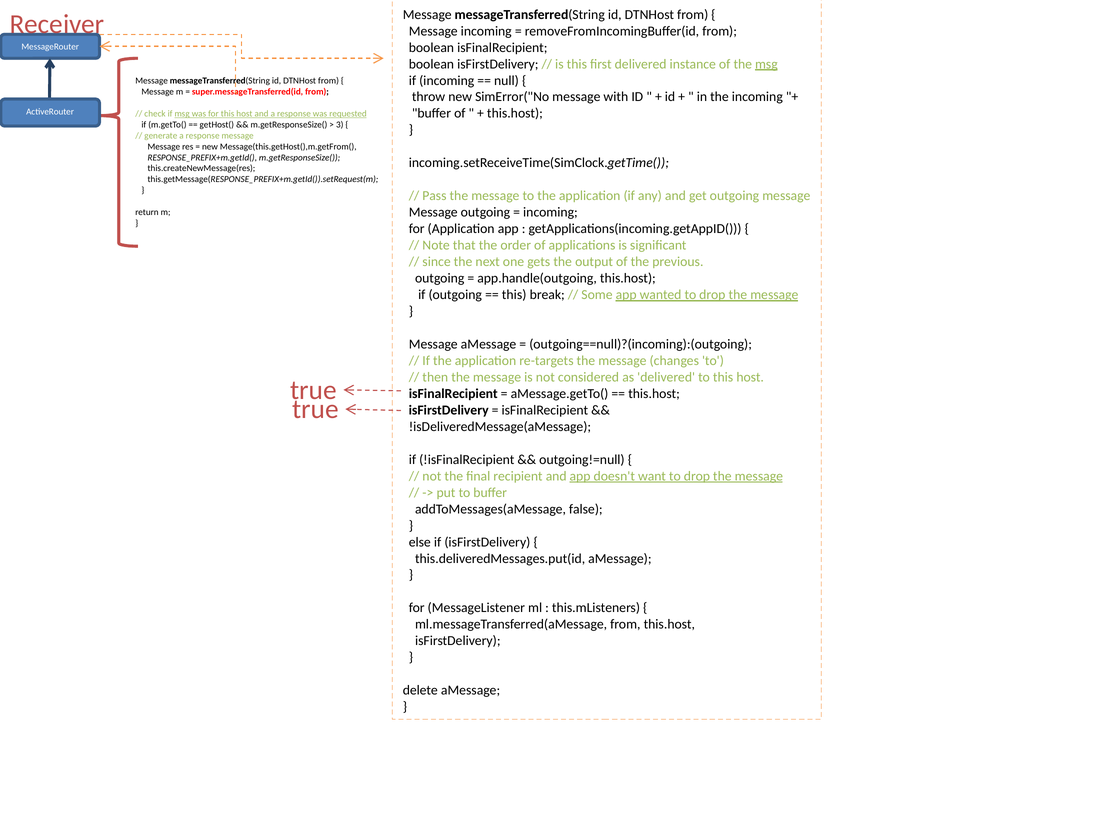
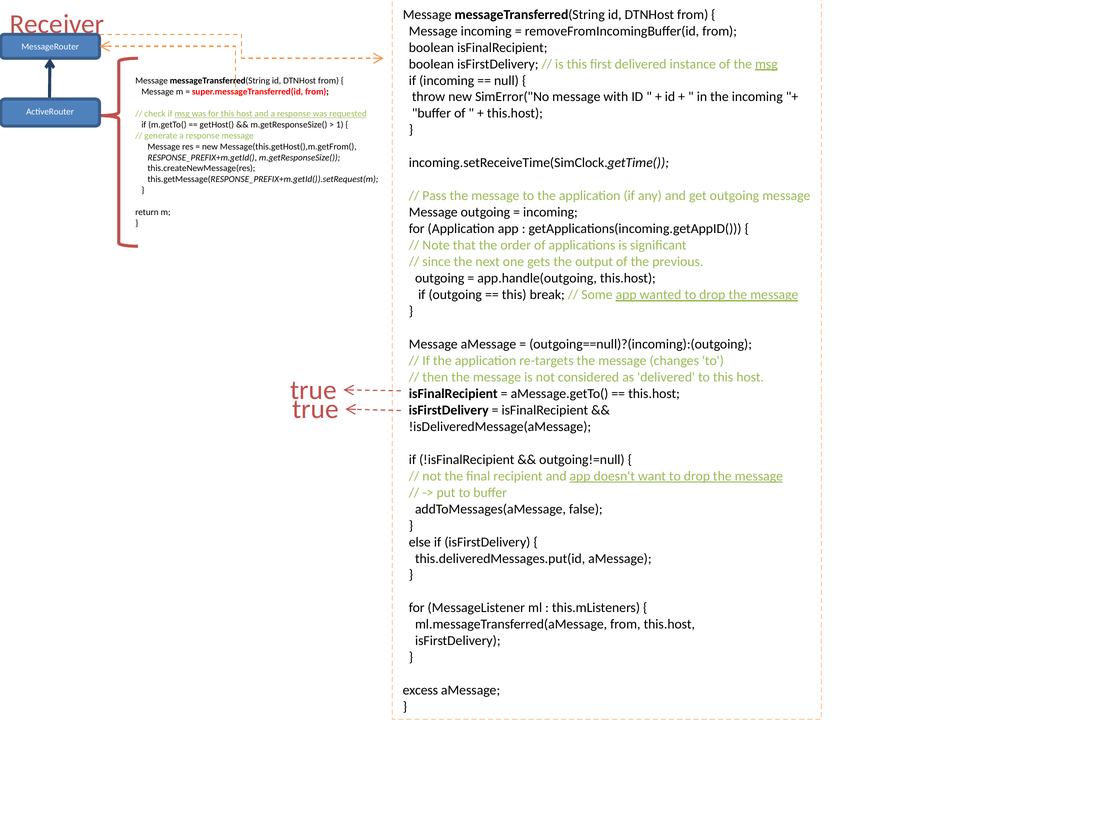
3: 3 -> 1 (340, 125)
delete: delete -> excess (420, 690)
